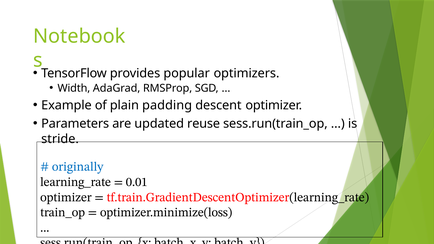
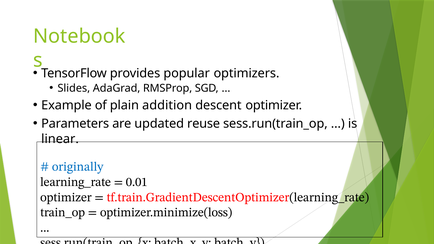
Width: Width -> Slides (74, 88)
padding: padding -> addition (167, 106)
stride: stride -> linear (60, 139)
